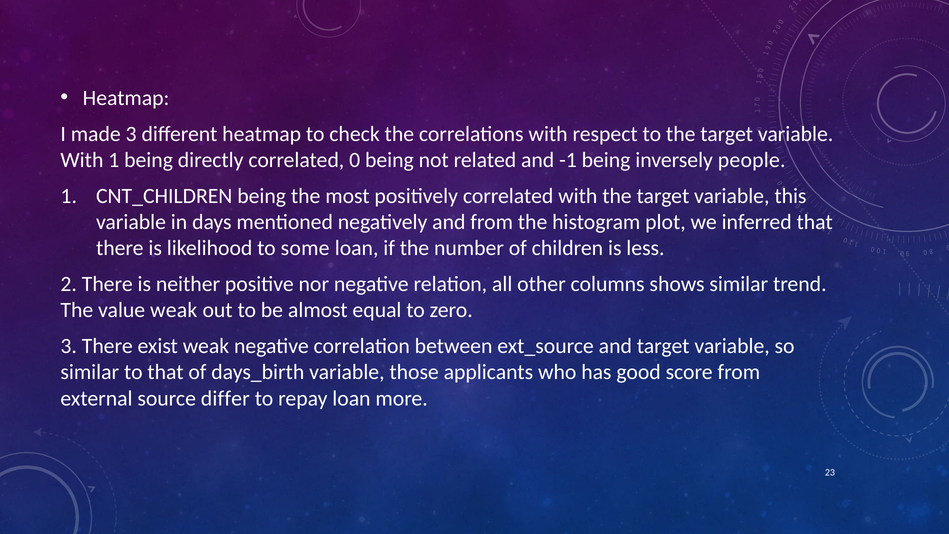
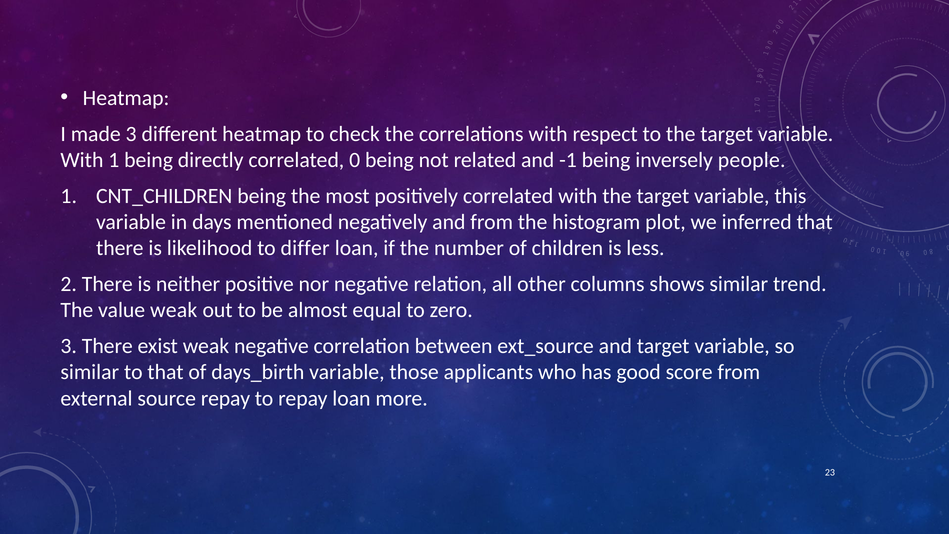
some: some -> differ (305, 248)
source differ: differ -> repay (225, 398)
